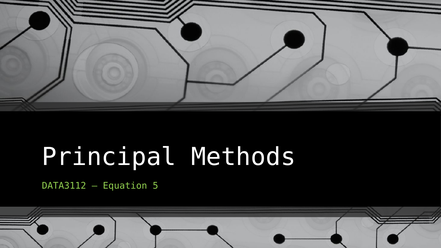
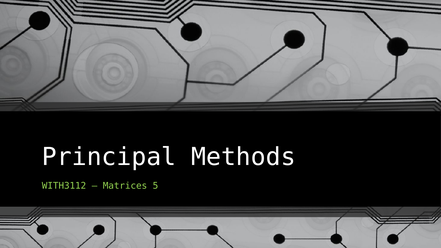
DATA3112: DATA3112 -> WITH3112 (64, 186)
Equation: Equation -> Matrices (125, 186)
